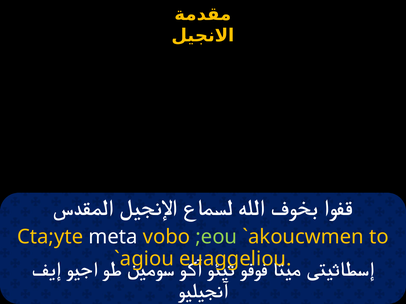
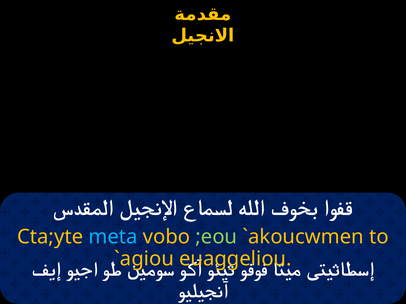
meta colour: white -> light blue (113, 237)
